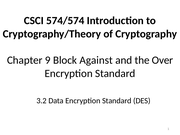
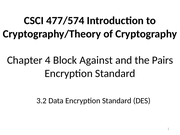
574/574: 574/574 -> 477/574 (65, 21)
9: 9 -> 4 (48, 60)
Over: Over -> Pairs (162, 60)
